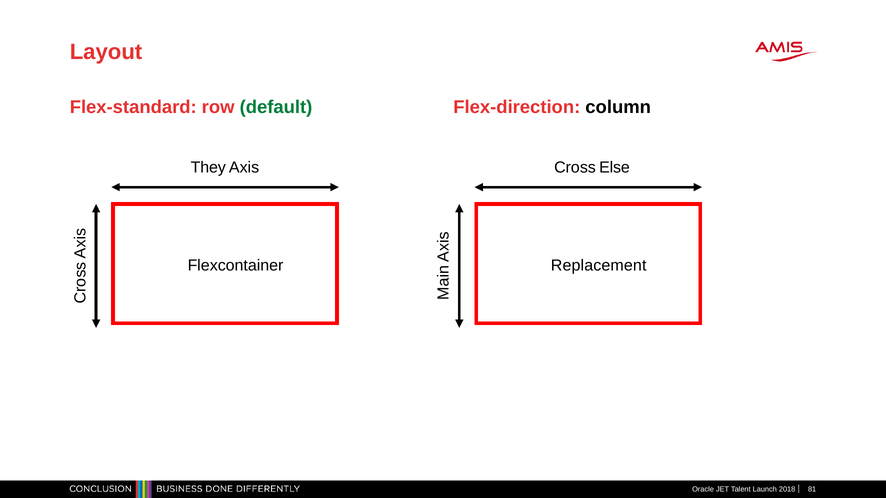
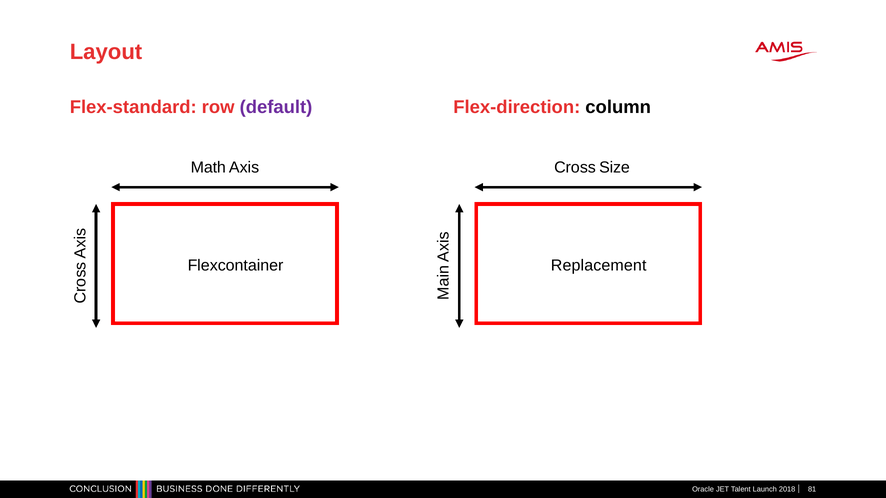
default colour: green -> purple (276, 107)
They: They -> Math (208, 168)
Else: Else -> Size (615, 168)
